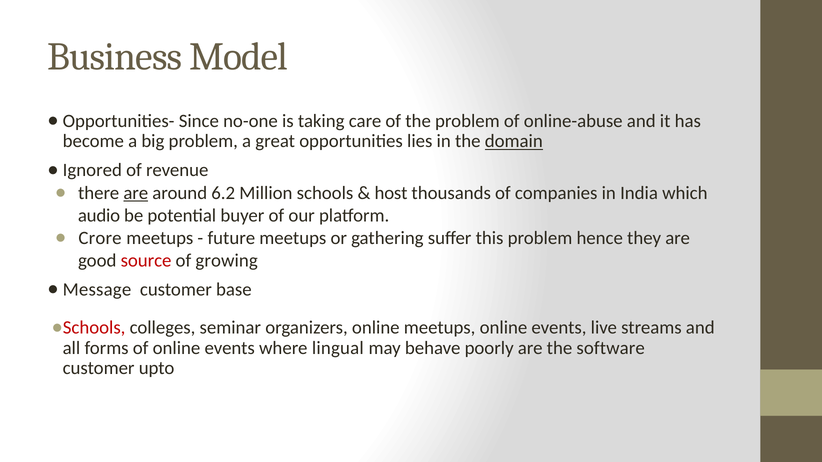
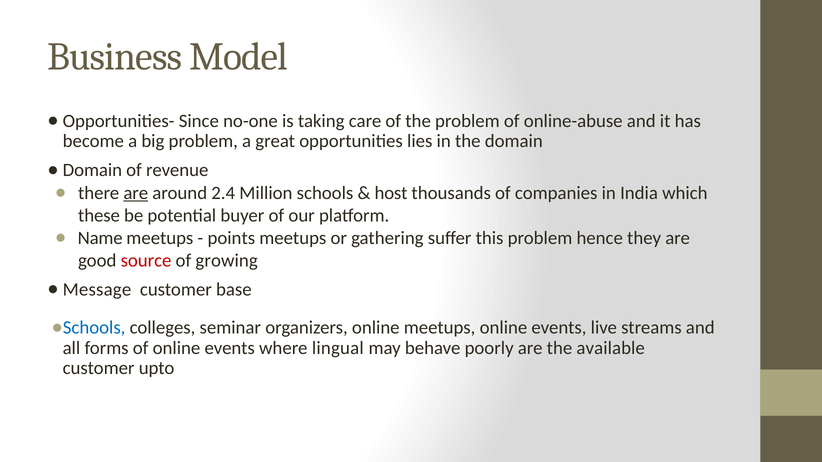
domain underline: present -> none (514, 141)
Ignored: Ignored -> Domain (92, 170)
6.2: 6.2 -> 2.4 (223, 193)
audio: audio -> these (99, 216)
Crore: Crore -> Name (100, 238)
future: future -> points (231, 238)
Schools colour: red -> blue (94, 328)
software: software -> available (611, 348)
